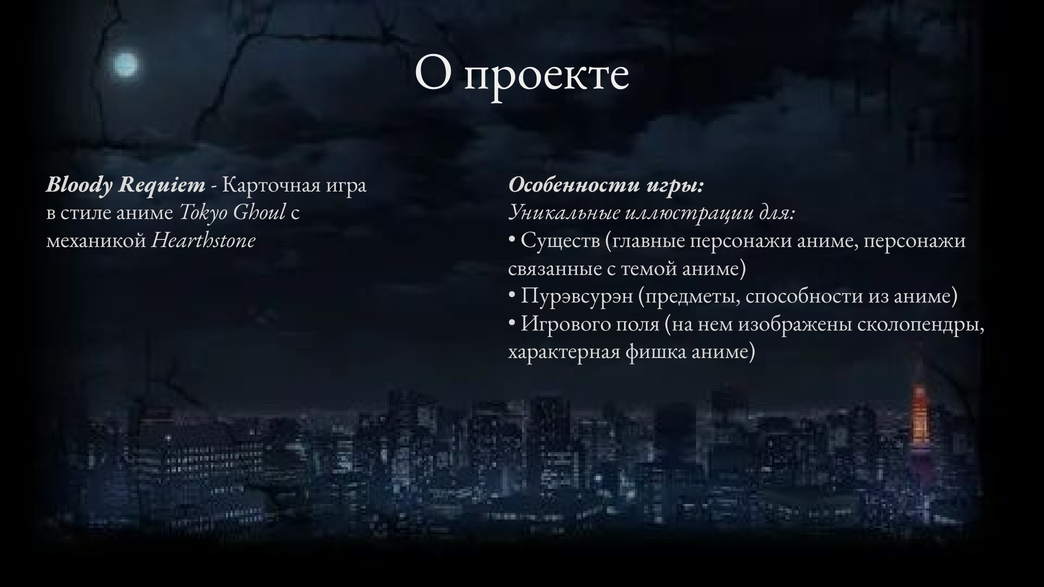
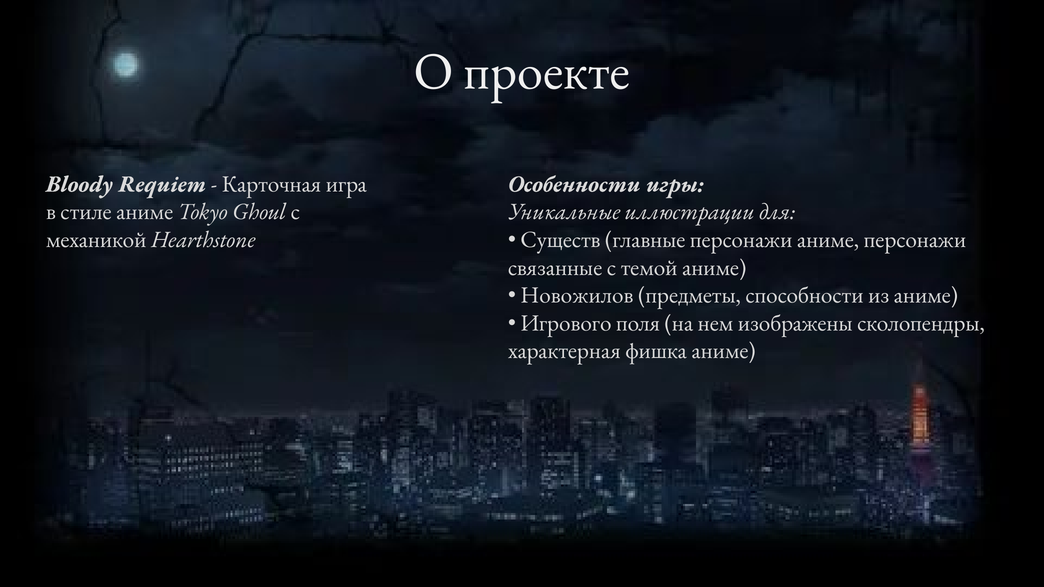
Пурэвсурэн: Пурэвсурэн -> Новожилов (577, 295)
